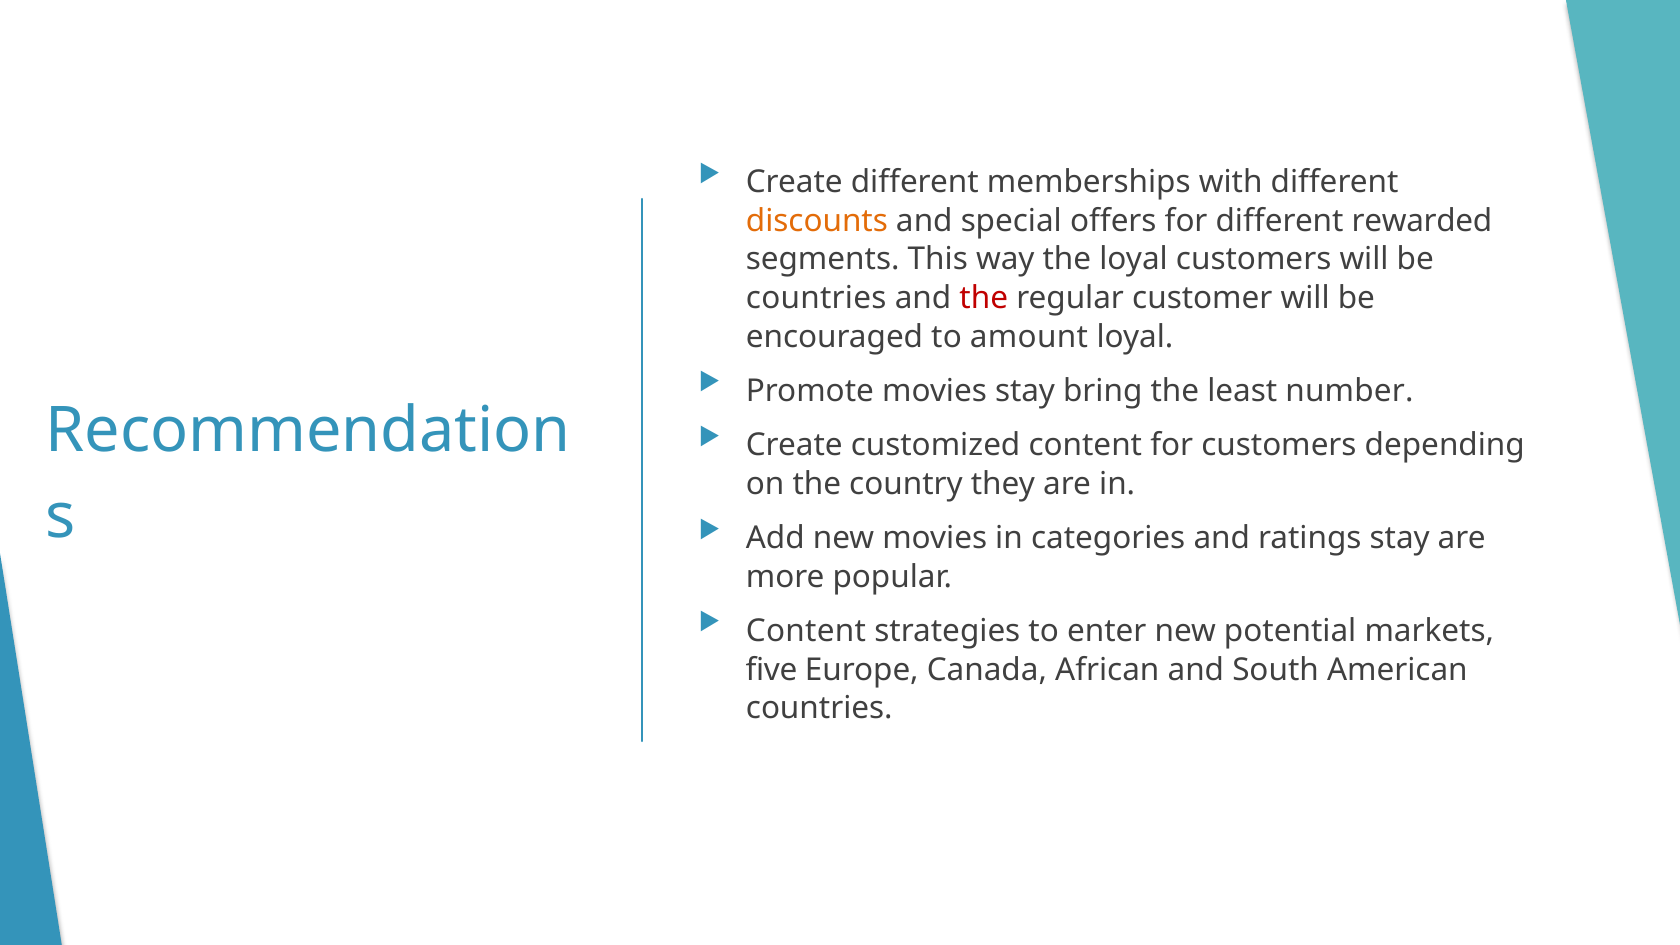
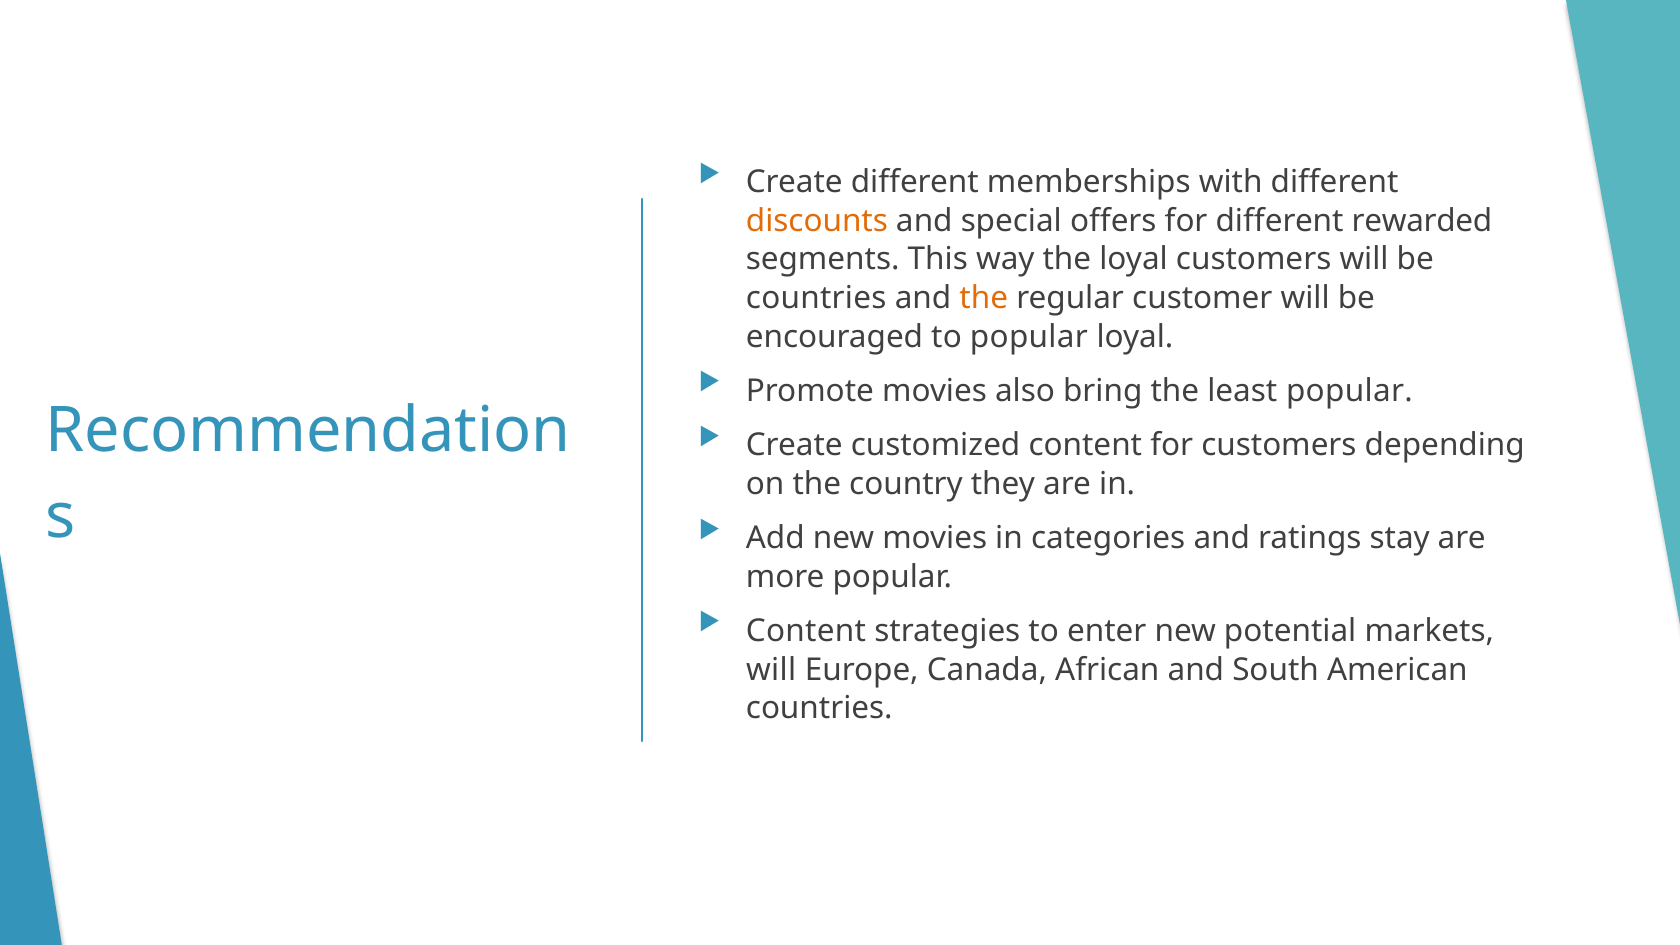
the colour: red -> orange (984, 298)
to amount: amount -> popular (1029, 337)
movies stay: stay -> also (1025, 391)
least number: number -> popular (1349, 391)
five: five -> will (771, 670)
